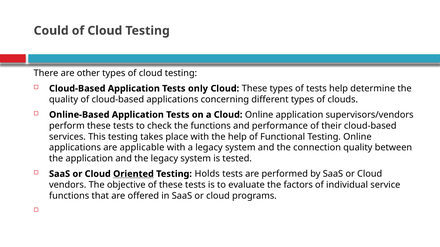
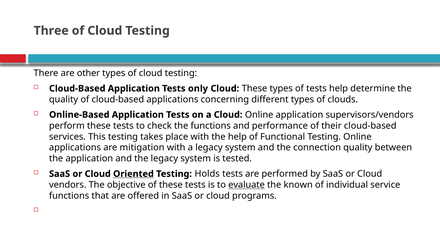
Could: Could -> Three (51, 31)
applicable: applicable -> mitigation (142, 148)
evaluate underline: none -> present (247, 185)
factors: factors -> known (298, 185)
